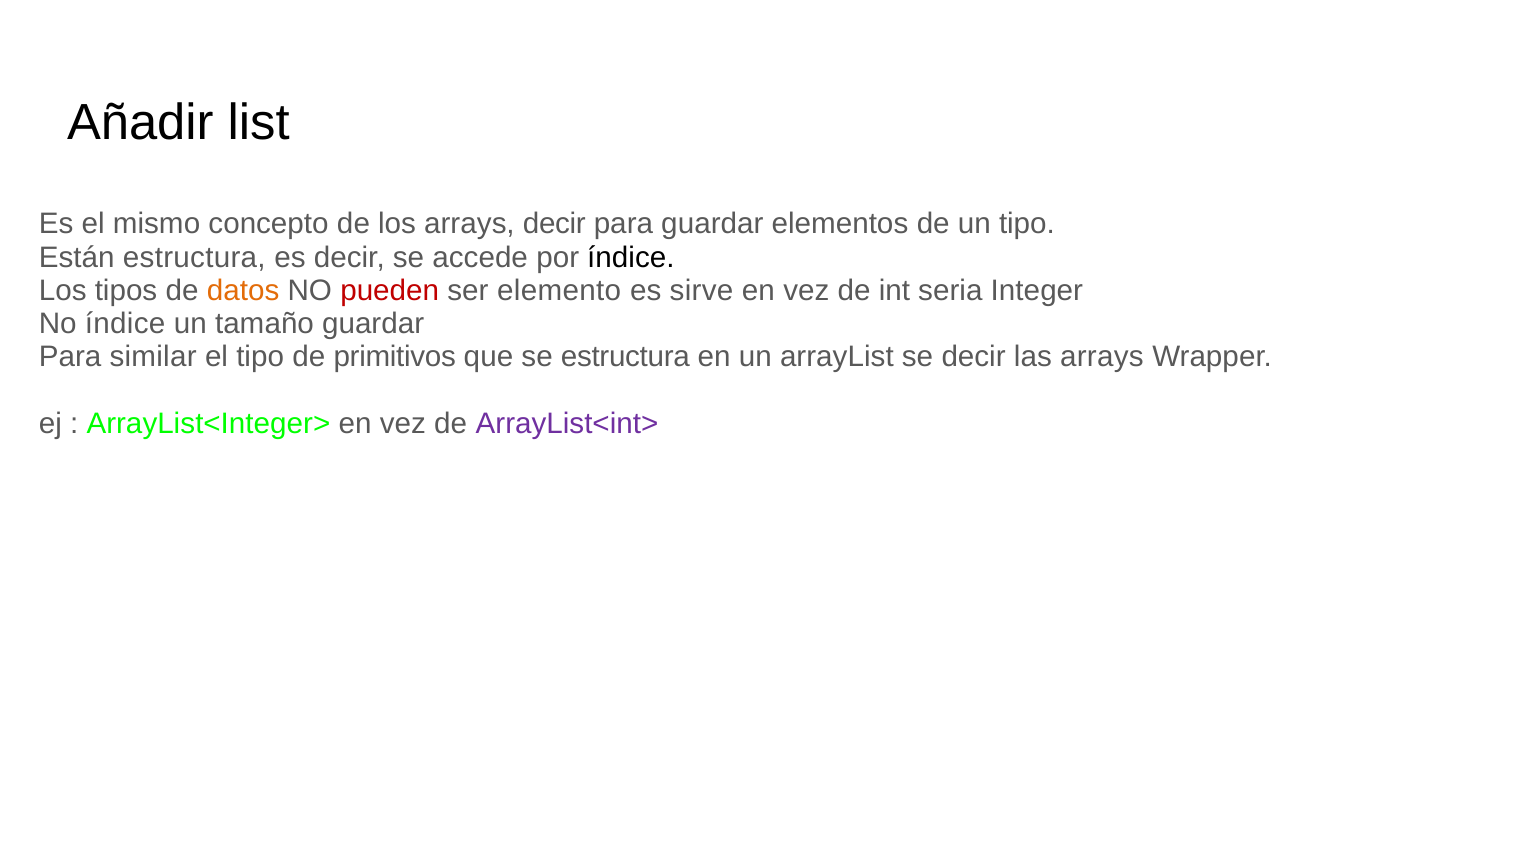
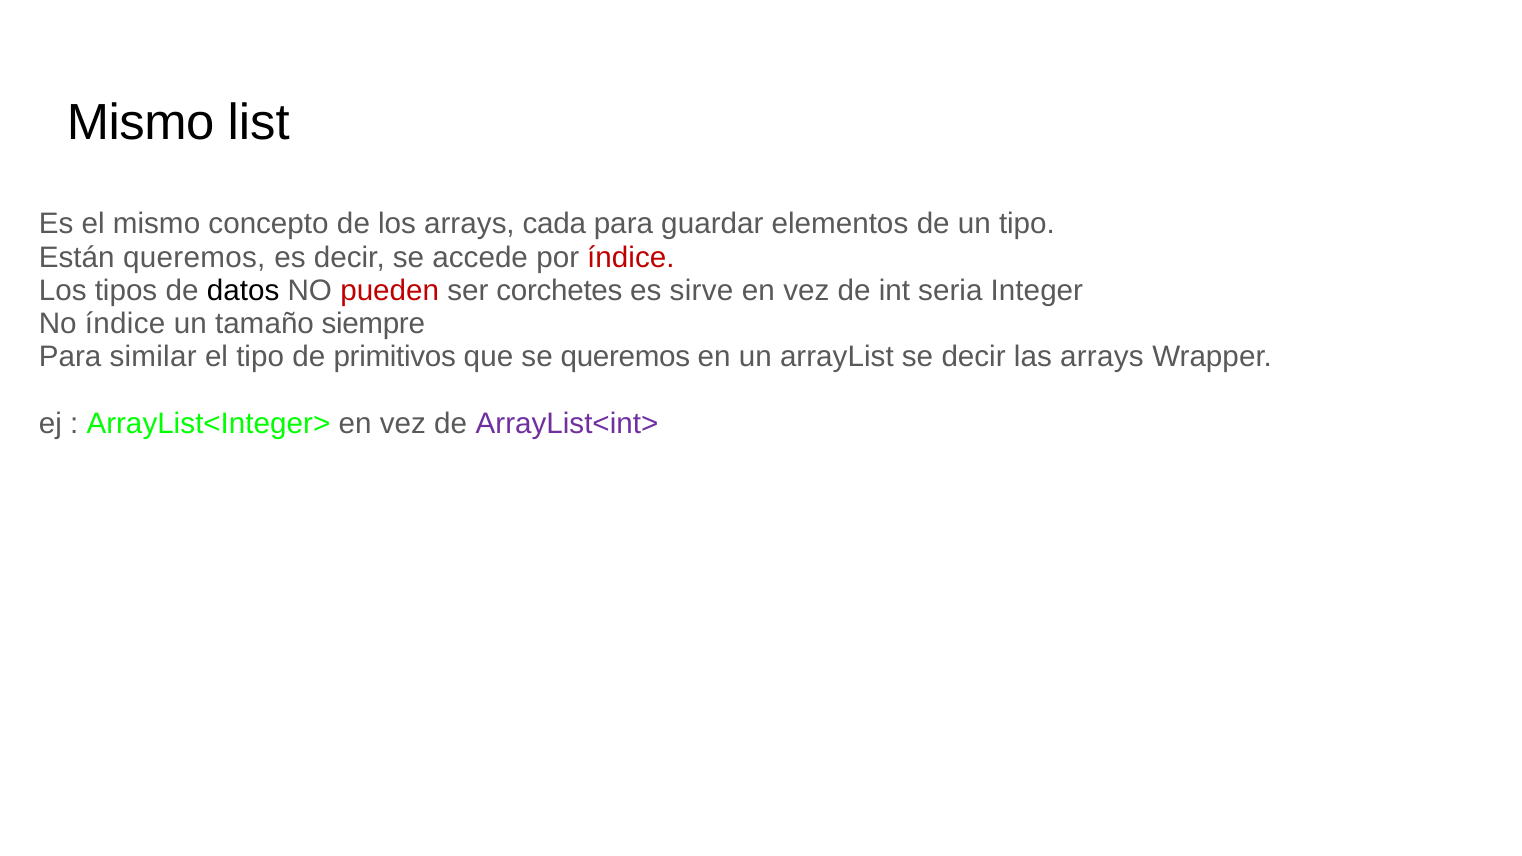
Añadir: Añadir -> Mismo (141, 123)
arrays decir: decir -> cada (554, 224)
Están estructura: estructura -> queremos (194, 257)
índice colour: black -> red (631, 257)
datos colour: orange -> black (243, 291)
elemento: elemento -> corchetes (559, 291)
tamaño guardar: guardar -> siempre (373, 324)
se estructura: estructura -> queremos (625, 357)
